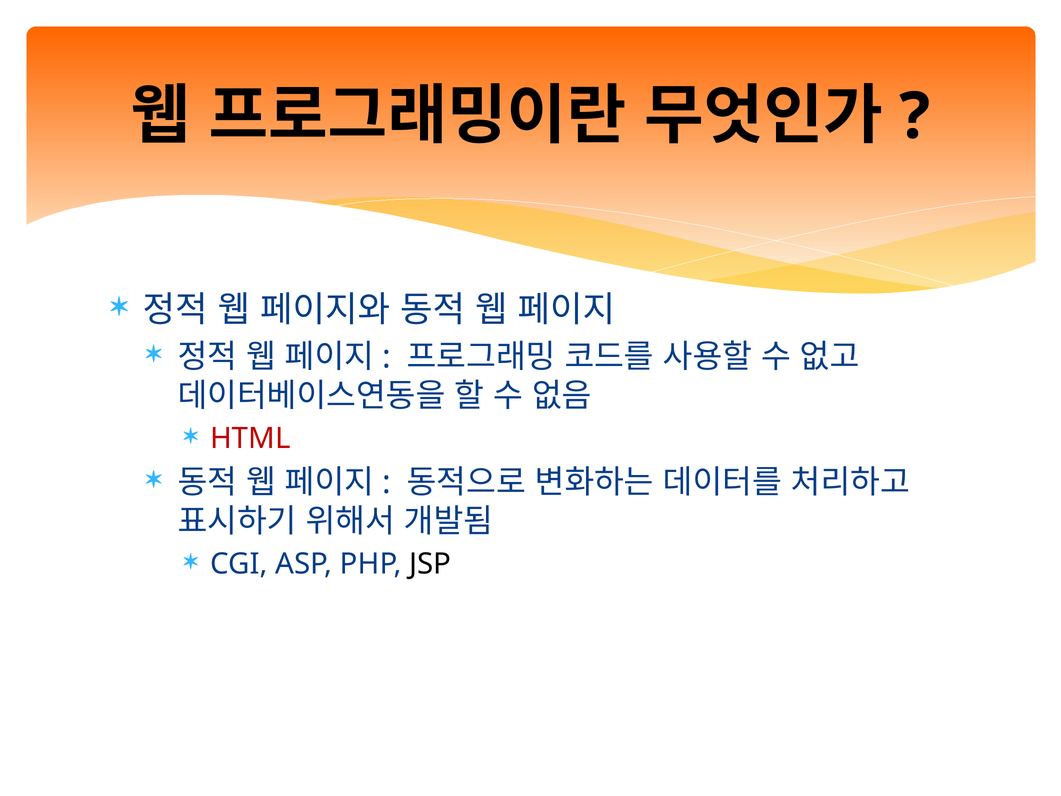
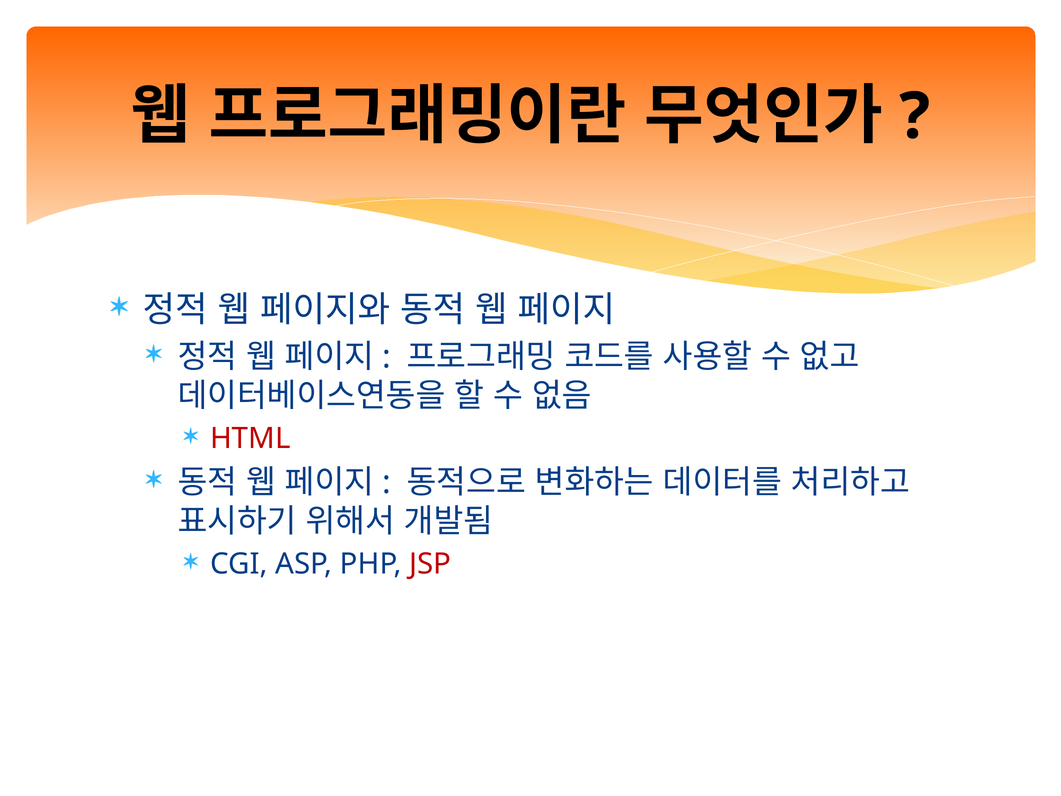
JSP colour: black -> red (430, 564)
